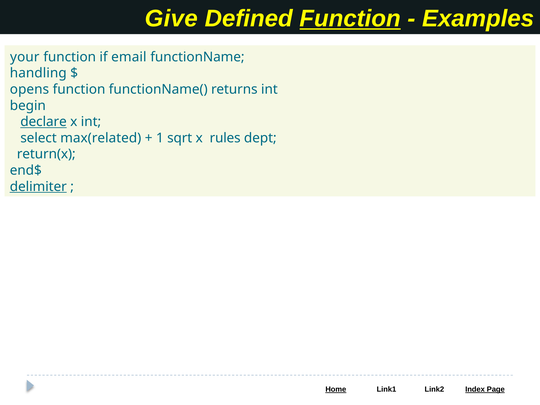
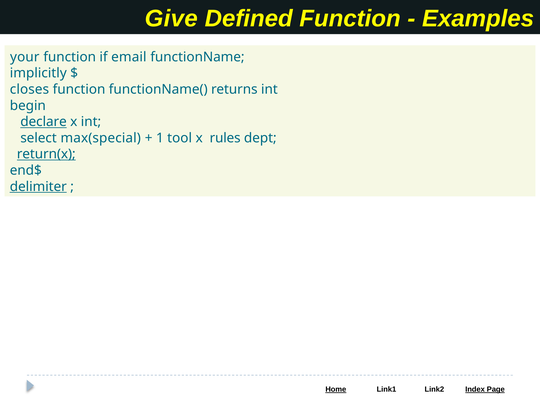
Function underline: present -> none (350, 19)
handling: handling -> implicitly (38, 73)
opens: opens -> closes (29, 89)
max(related: max(related -> max(special (101, 138)
sqrt: sqrt -> tool (180, 138)
return(x underline: none -> present (46, 154)
